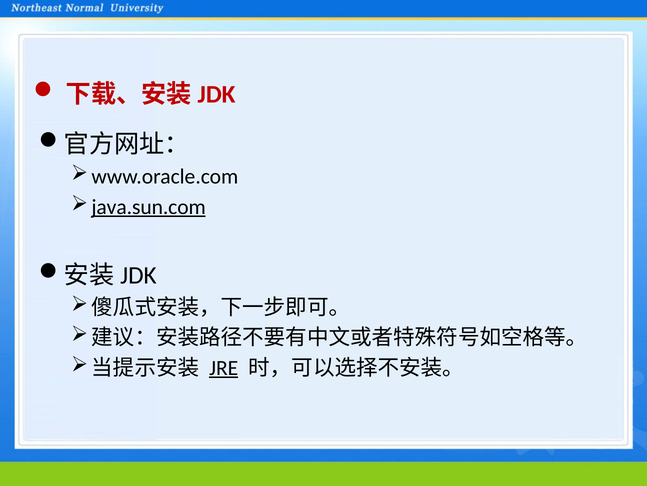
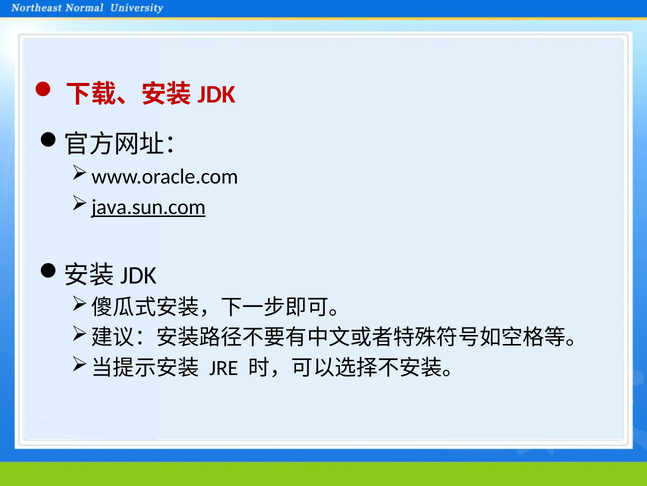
JRE underline: present -> none (224, 368)
